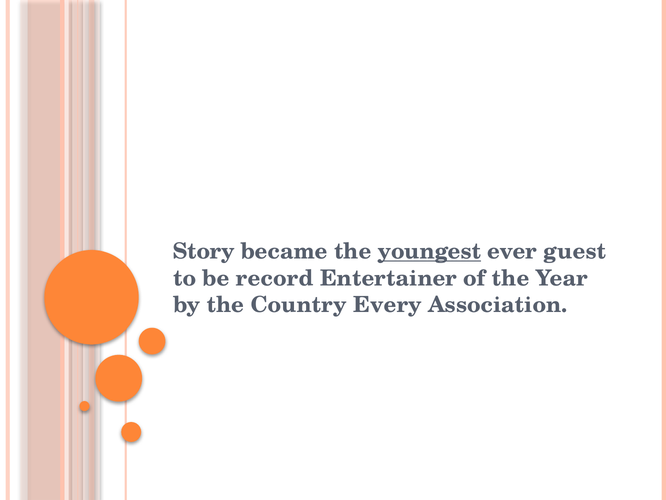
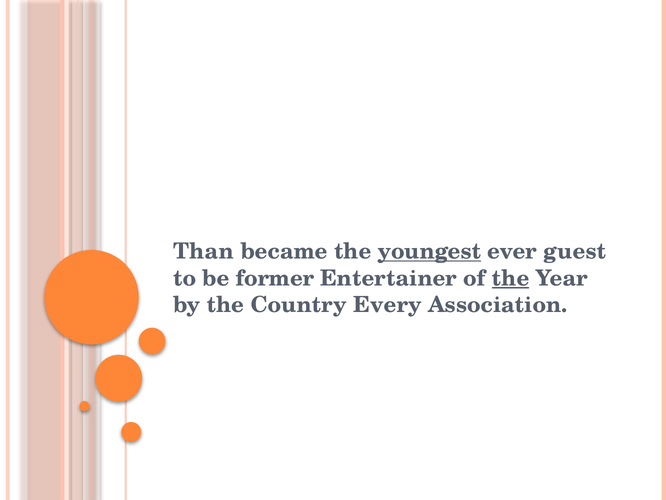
Story: Story -> Than (204, 251)
record: record -> former (275, 278)
the underline: none -> present (511, 278)
